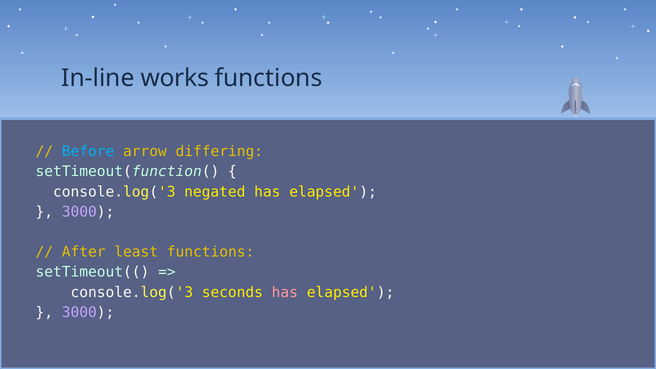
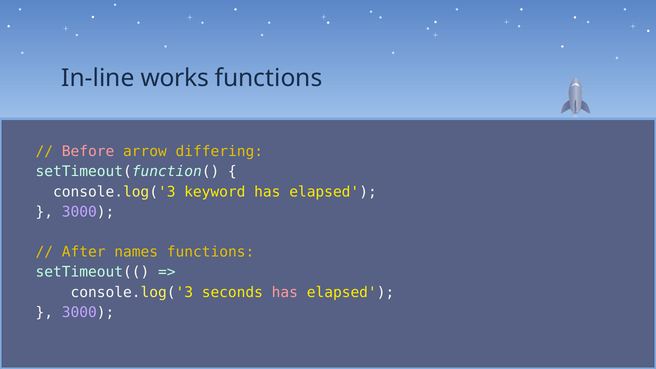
Before colour: light blue -> pink (88, 152)
negated: negated -> keyword (215, 192)
least: least -> names (136, 252)
